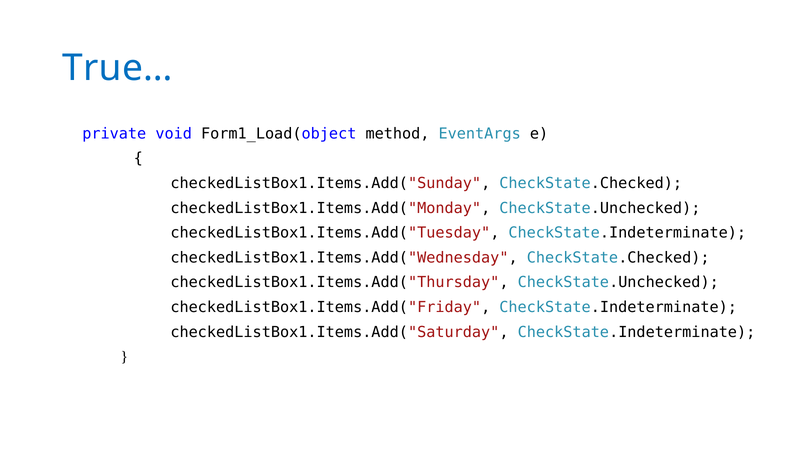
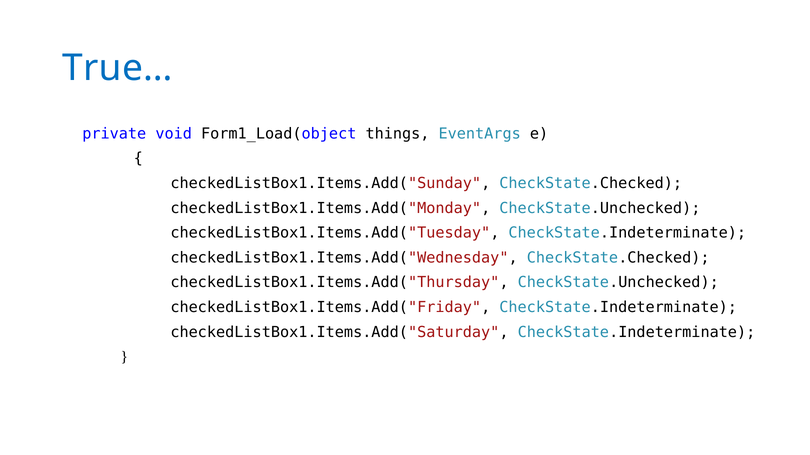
method: method -> things (397, 134)
